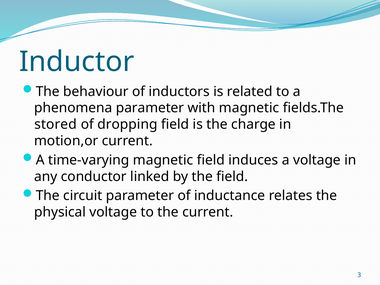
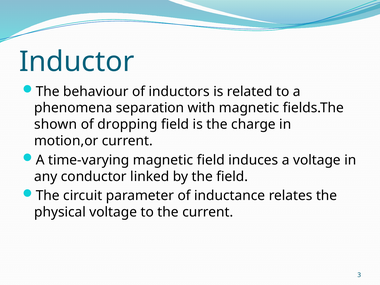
phenomena parameter: parameter -> separation (150, 108)
stored: stored -> shown (56, 124)
